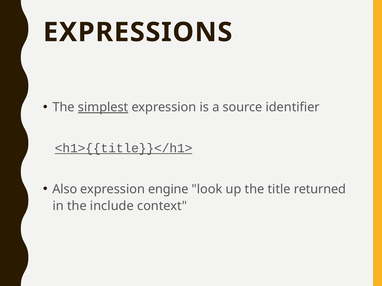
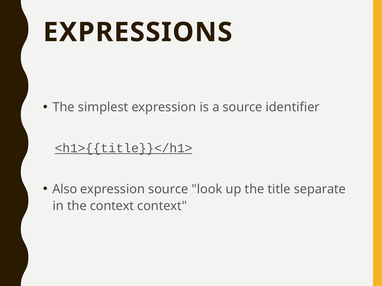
simplest underline: present -> none (103, 107)
expression engine: engine -> source (168, 190)
returned: returned -> separate (320, 190)
the include: include -> context (112, 206)
